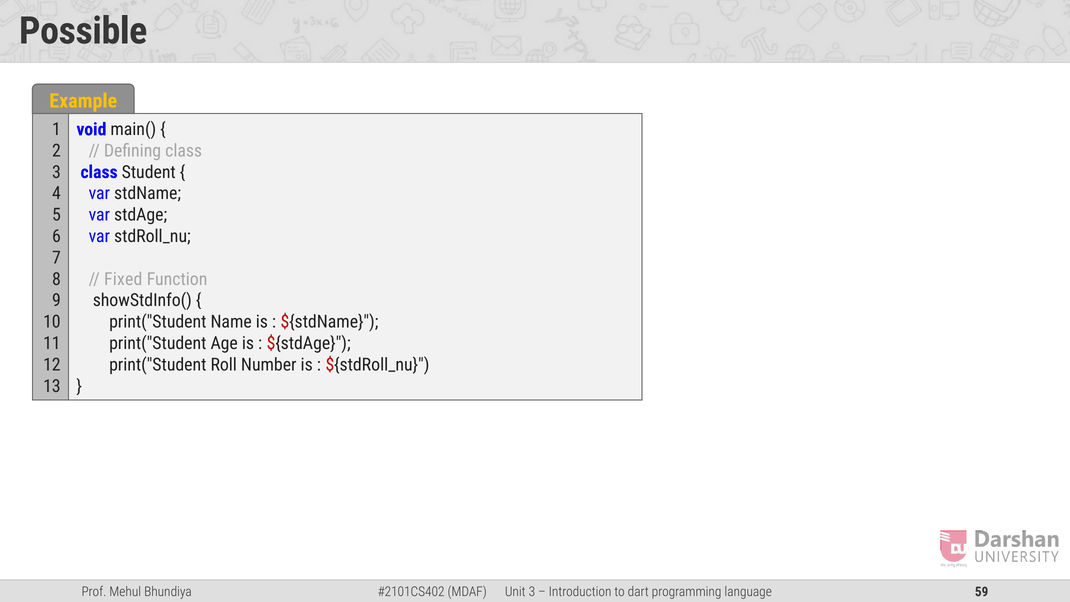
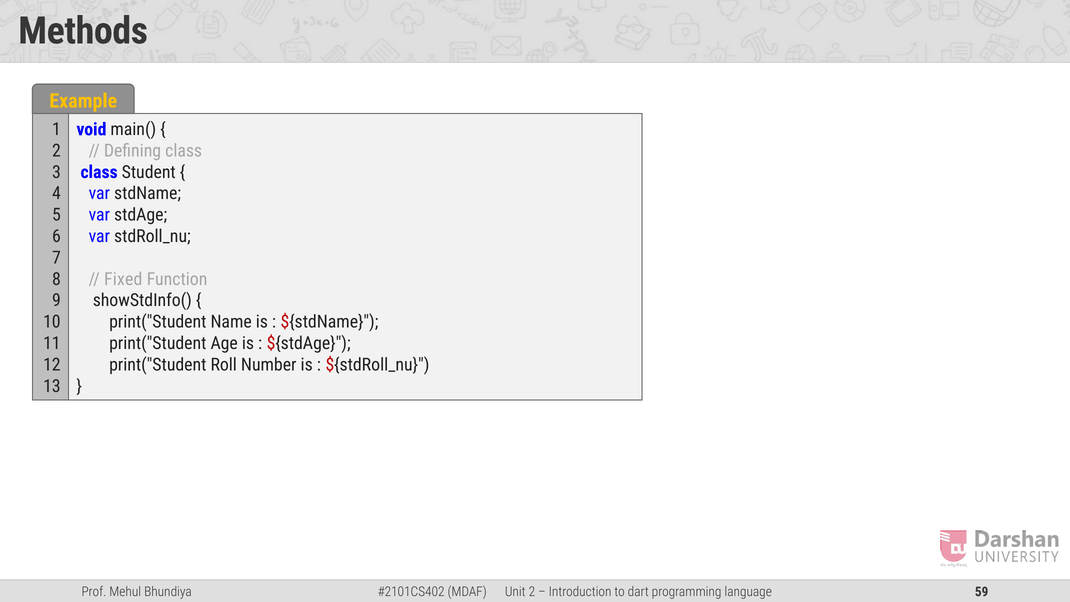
Possible: Possible -> Methods (83, 31)
3: 3 -> 2 (532, 592)
